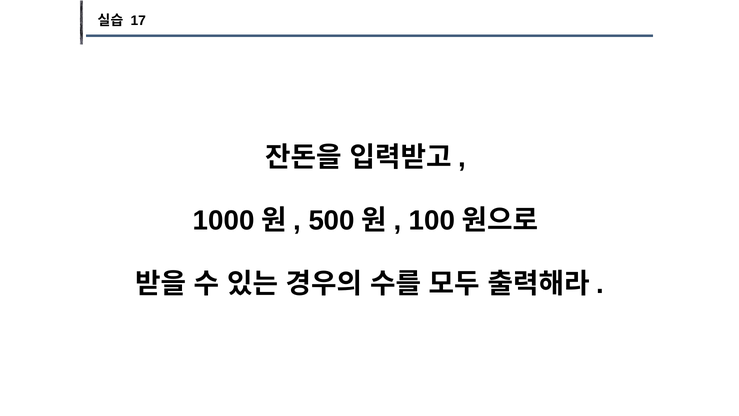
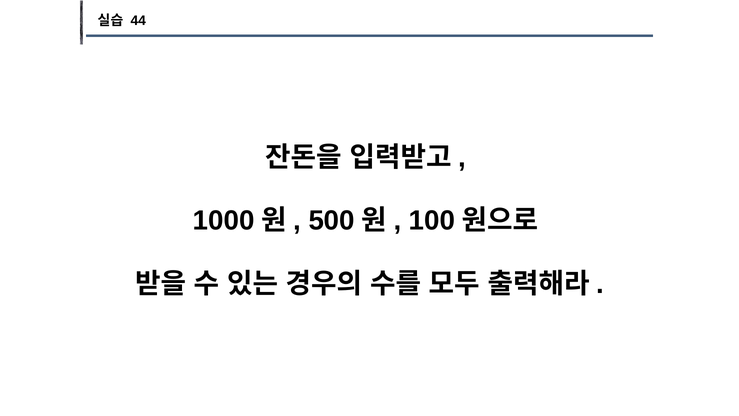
17: 17 -> 44 (138, 21)
